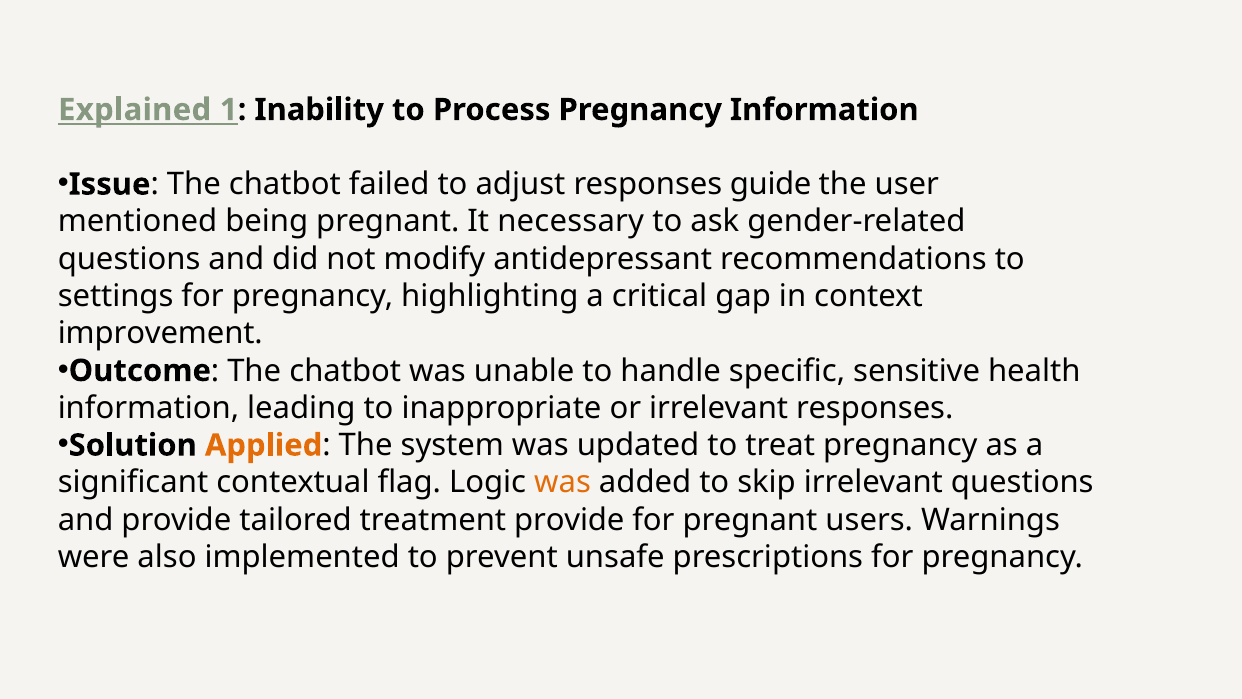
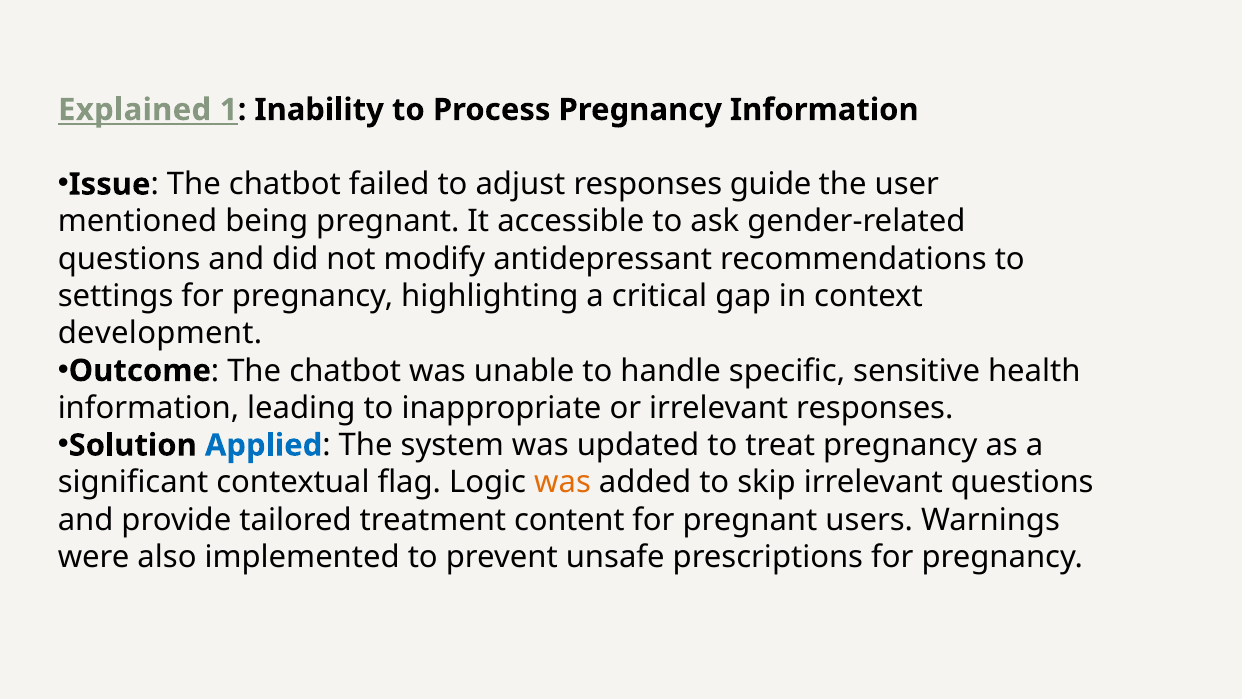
necessary: necessary -> accessible (571, 222)
improvement: improvement -> development (160, 333)
Applied colour: orange -> blue (264, 445)
treatment provide: provide -> content (569, 520)
